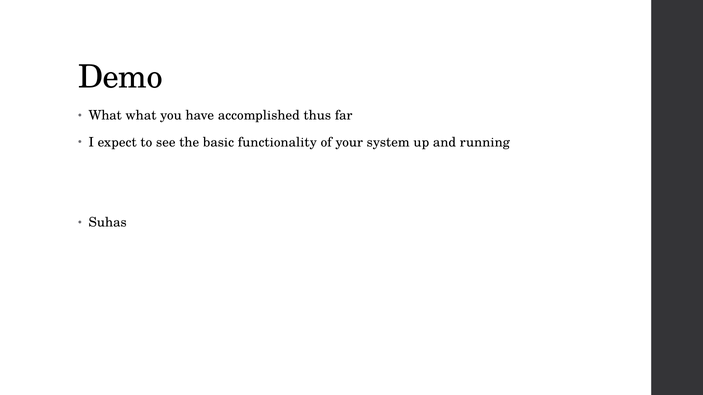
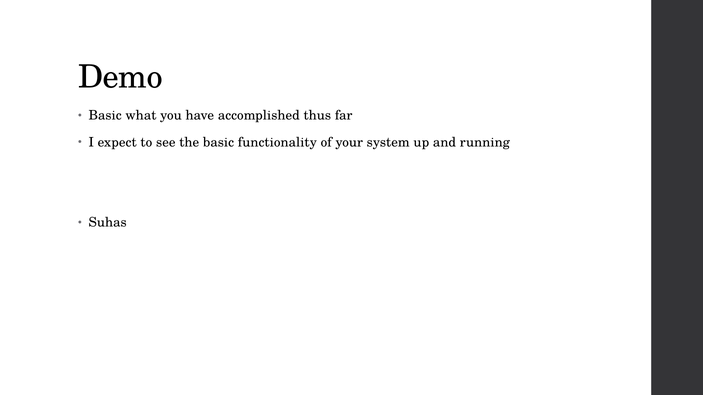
What: What -> Basic (105, 116)
